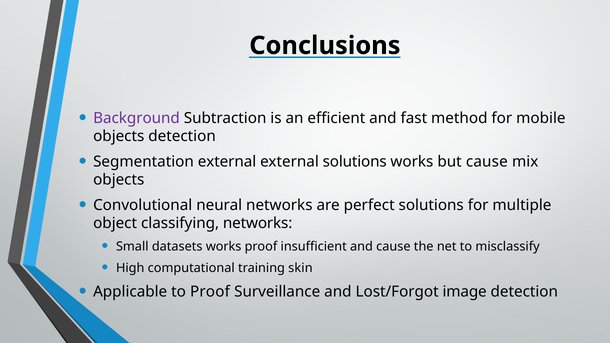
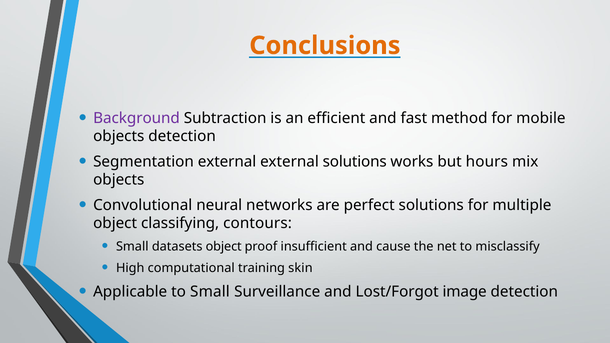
Conclusions colour: black -> orange (325, 46)
but cause: cause -> hours (487, 162)
classifying networks: networks -> contours (258, 223)
datasets works: works -> object (224, 246)
to Proof: Proof -> Small (210, 292)
